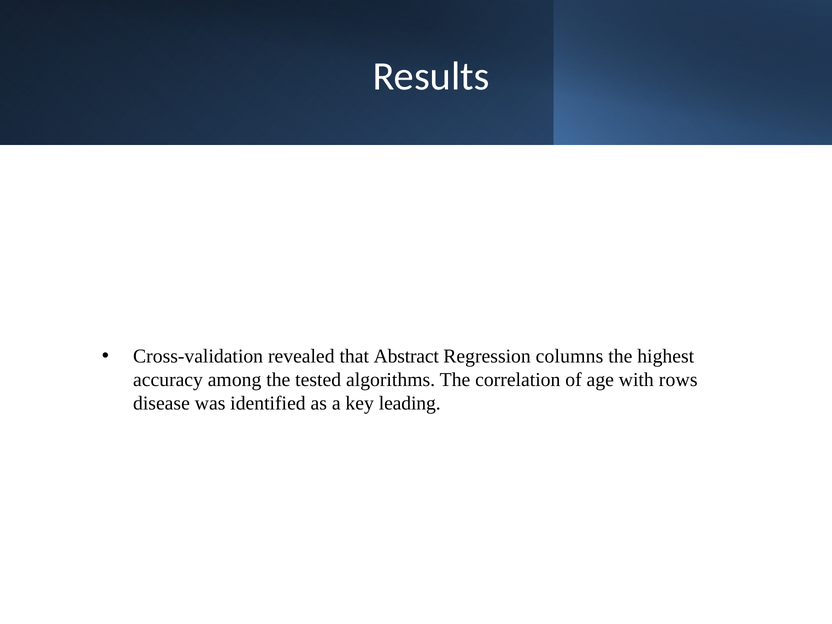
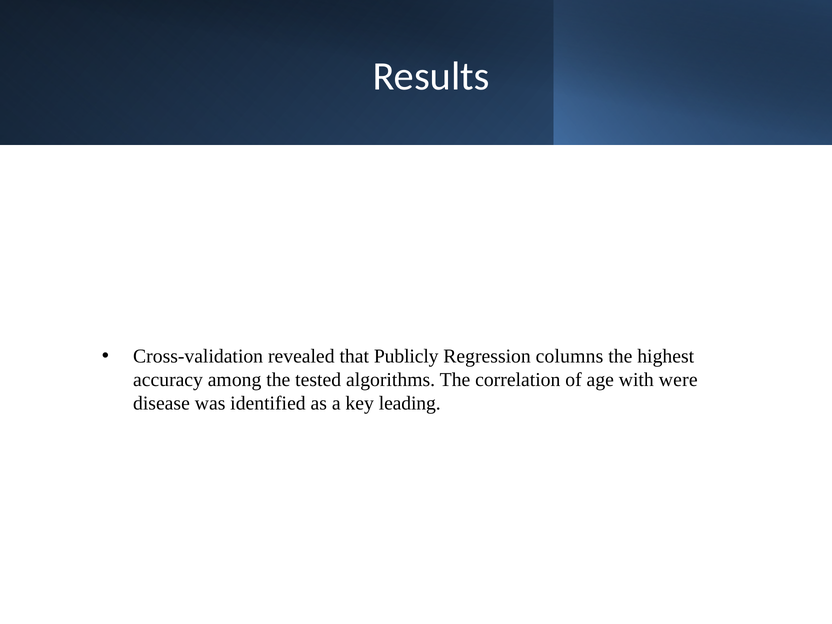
Abstract: Abstract -> Publicly (406, 356)
rows: rows -> were (678, 380)
